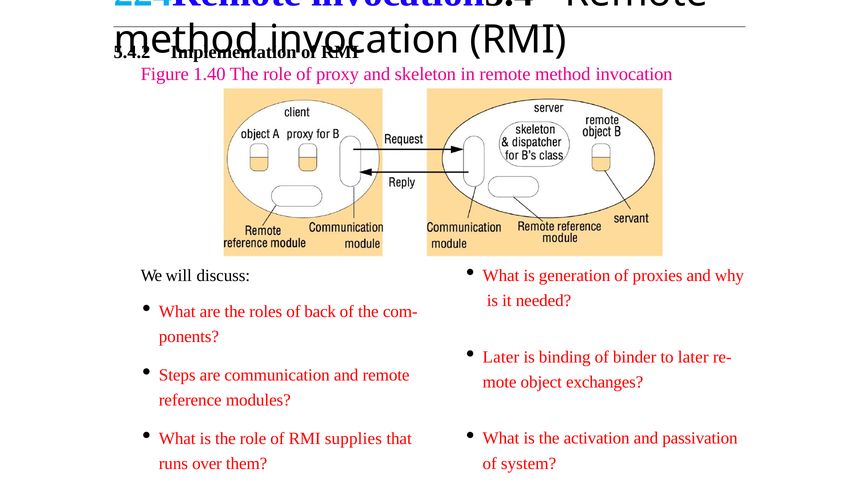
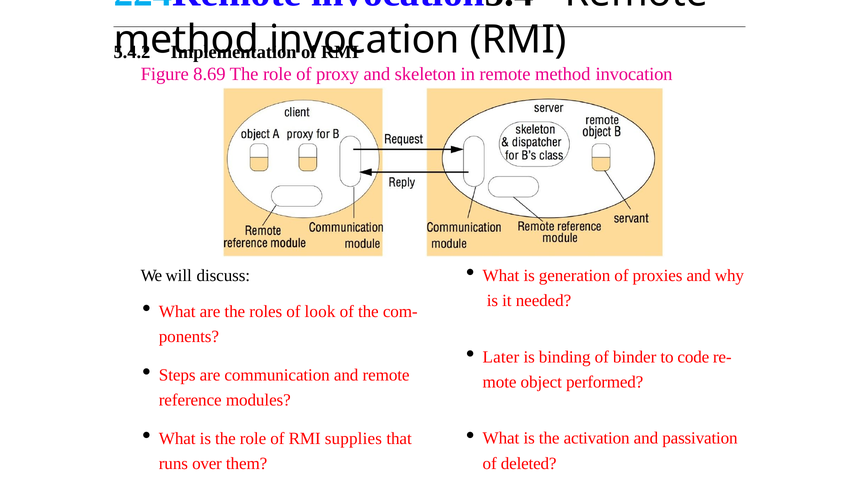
1.40: 1.40 -> 8.69 (209, 74)
back: back -> look (320, 312)
to later: later -> code (693, 357)
exchanges: exchanges -> performed (605, 382)
system: system -> deleted (529, 464)
